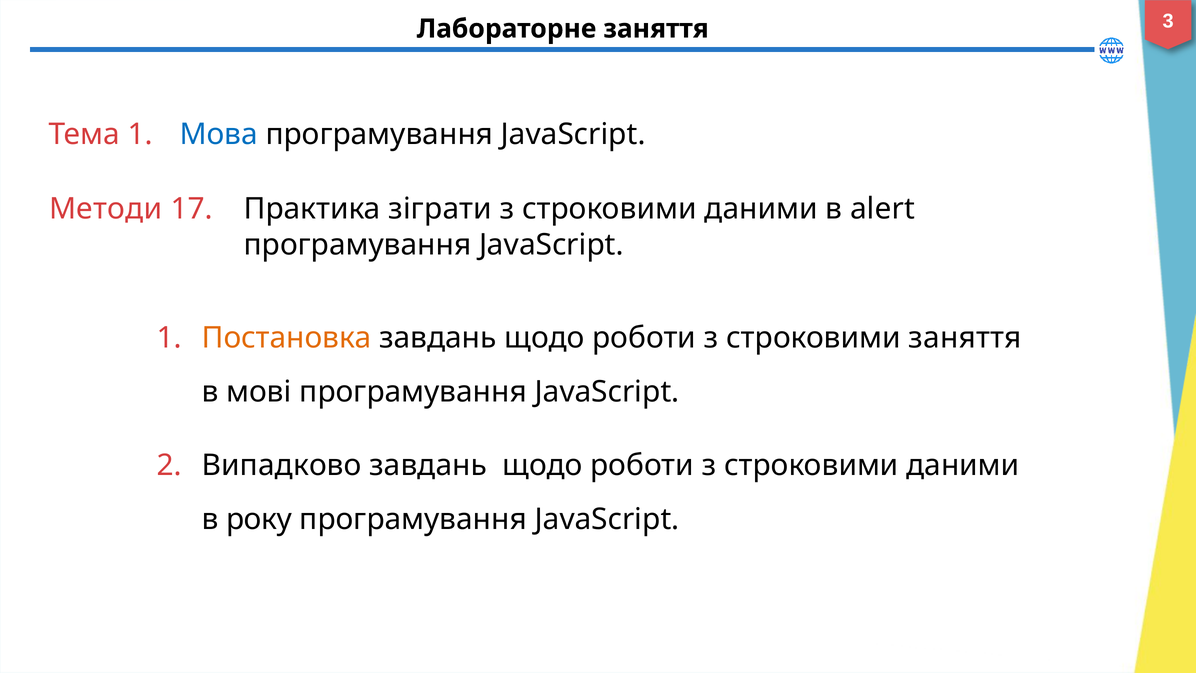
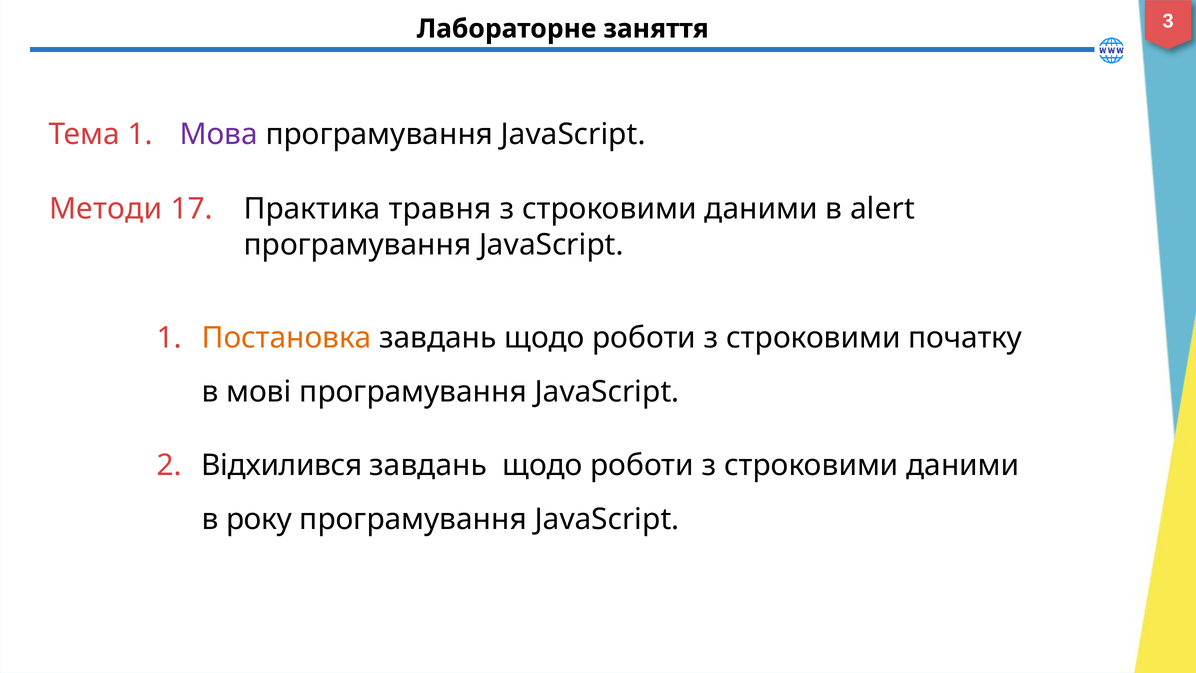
Мова colour: blue -> purple (219, 134)
зіграти: зіграти -> травня (440, 209)
строковими заняття: заняття -> початку (965, 338)
Випадково: Випадково -> Відхилився (282, 465)
